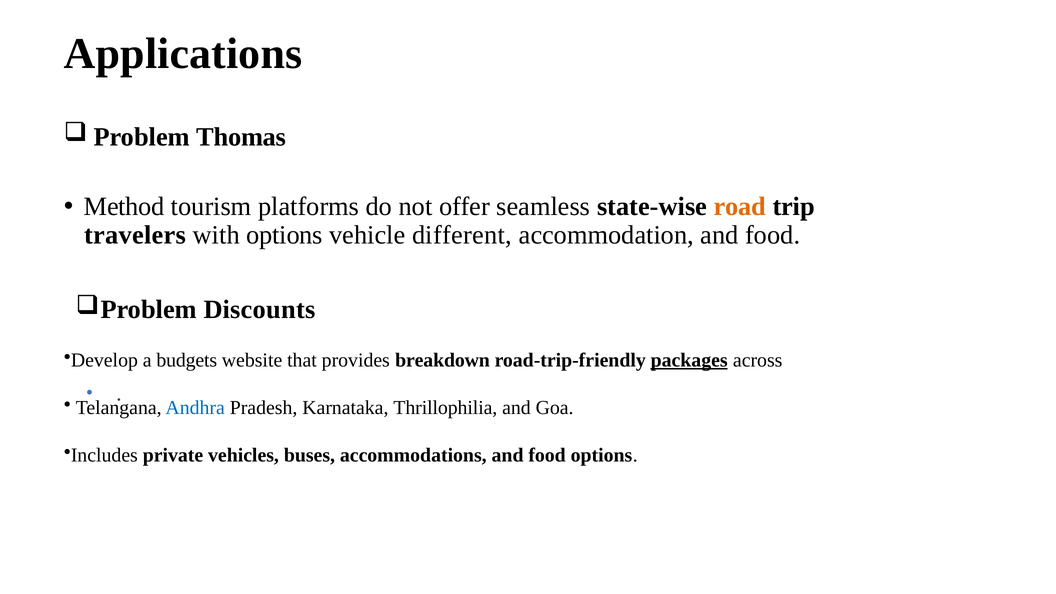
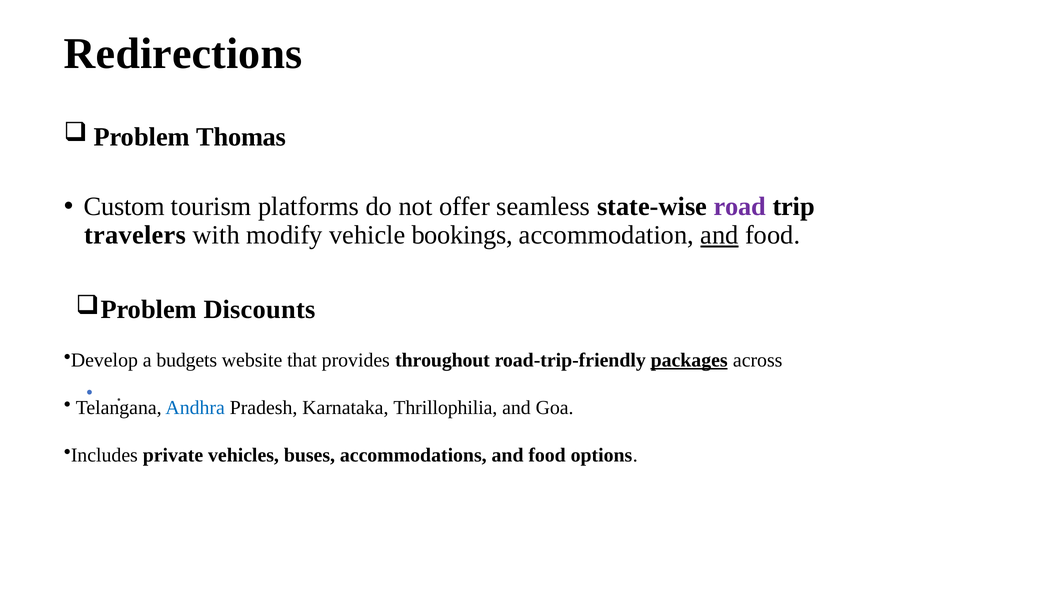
Applications: Applications -> Redirections (183, 54)
Method: Method -> Custom (124, 207)
road colour: orange -> purple (740, 207)
with options: options -> modify (284, 235)
different: different -> bookings (462, 235)
and underline: none -> present (720, 235)
breakdown: breakdown -> throughout (443, 360)
